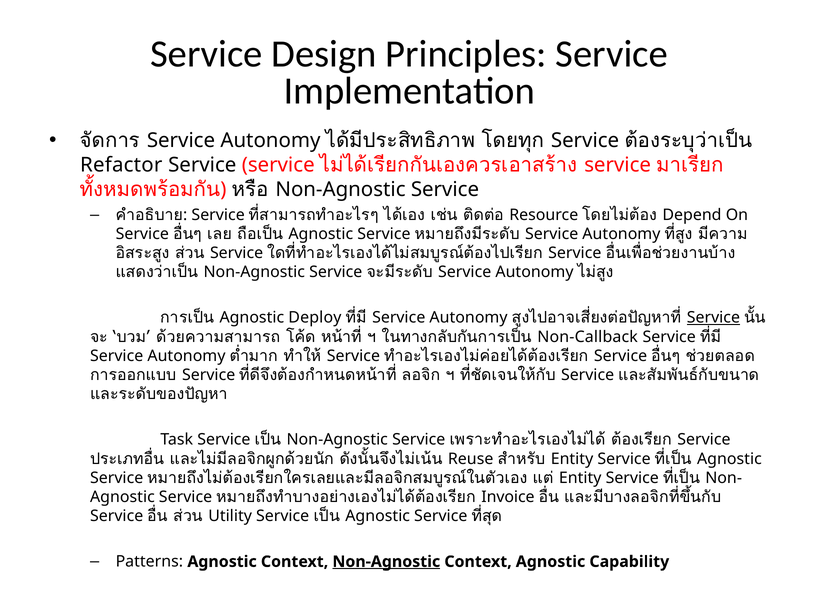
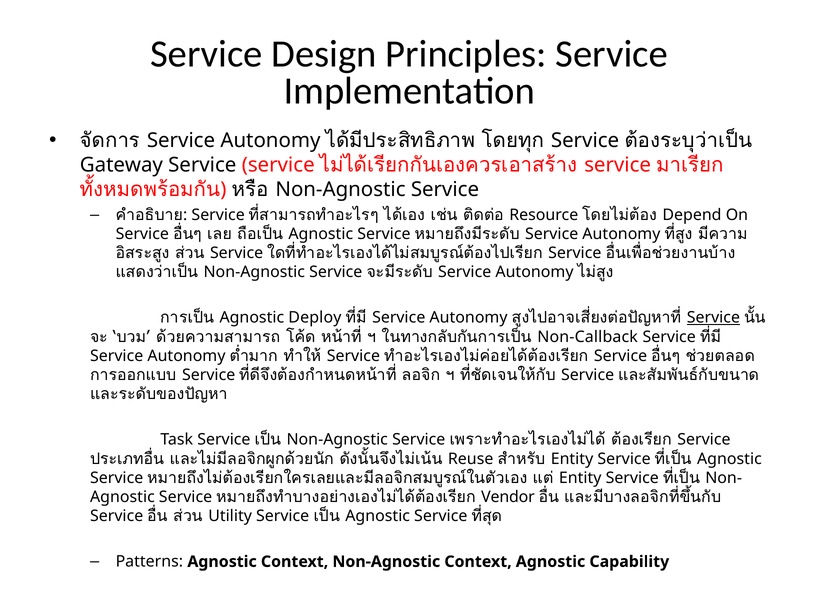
Refactor: Refactor -> Gateway (121, 165)
Invoice: Invoice -> Vendor (508, 497)
Non-Agnostic underline: present -> none (386, 562)
